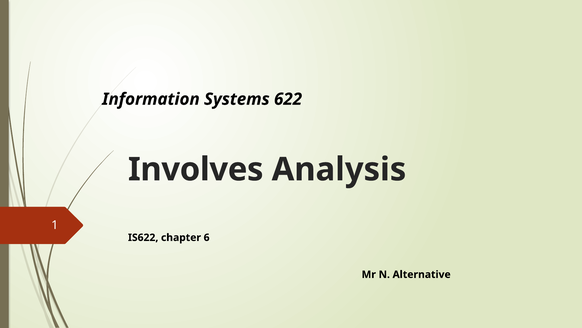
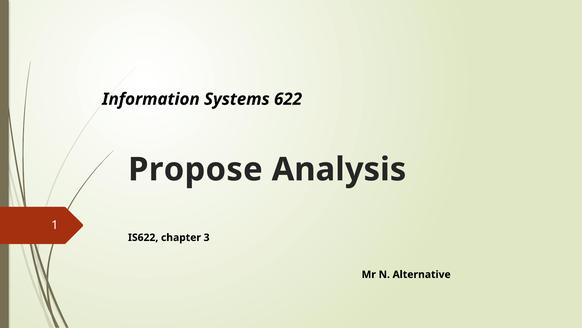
Involves: Involves -> Propose (195, 169)
6: 6 -> 3 (207, 237)
